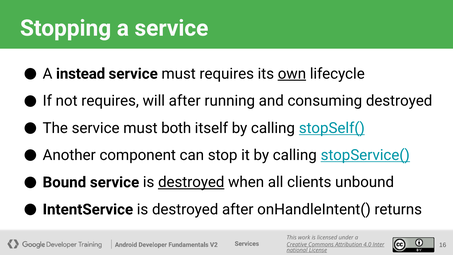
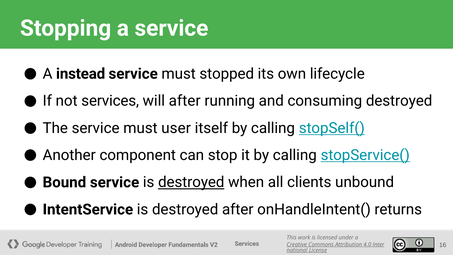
must requires: requires -> stopped (227, 74)
own underline: present -> none (292, 74)
not requires: requires -> services (110, 101)
both: both -> user (176, 128)
